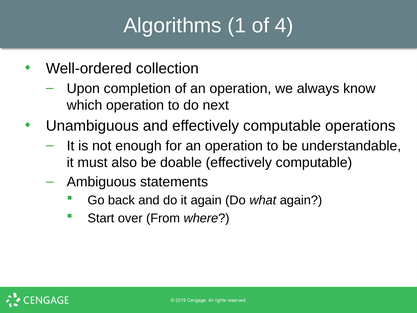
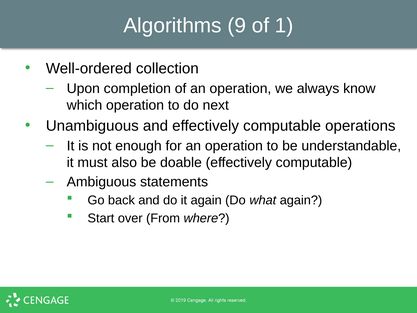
1: 1 -> 9 (237, 26)
4: 4 -> 1 (284, 26)
